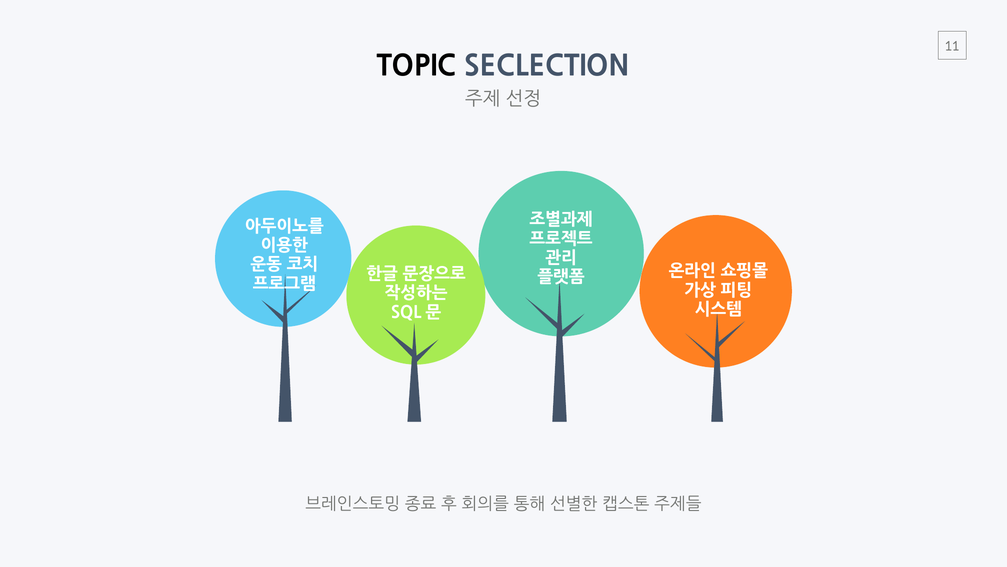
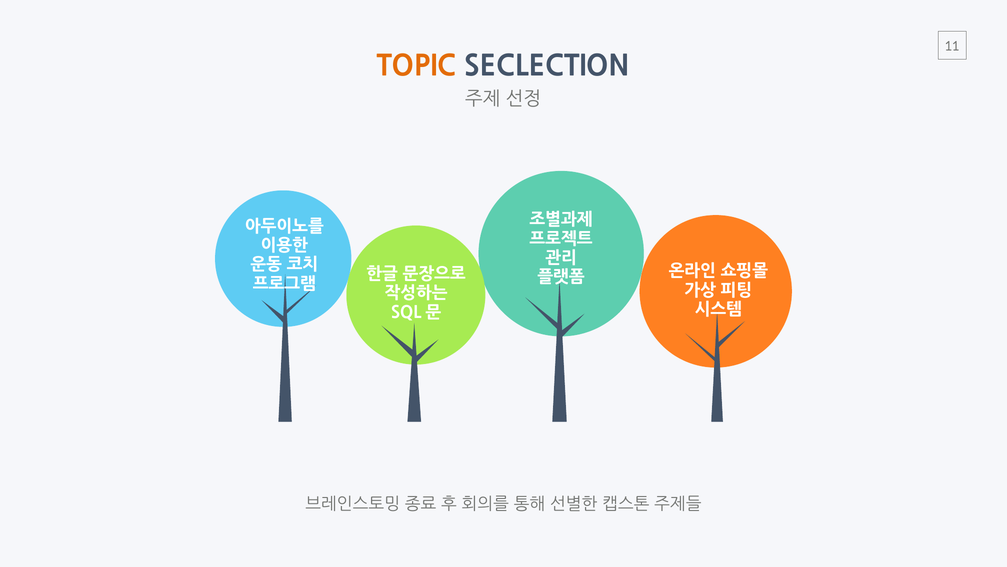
TOPIC colour: black -> orange (417, 67)
